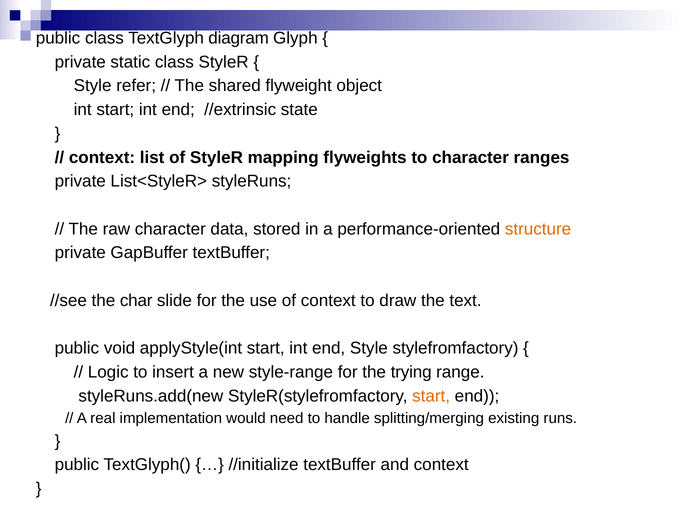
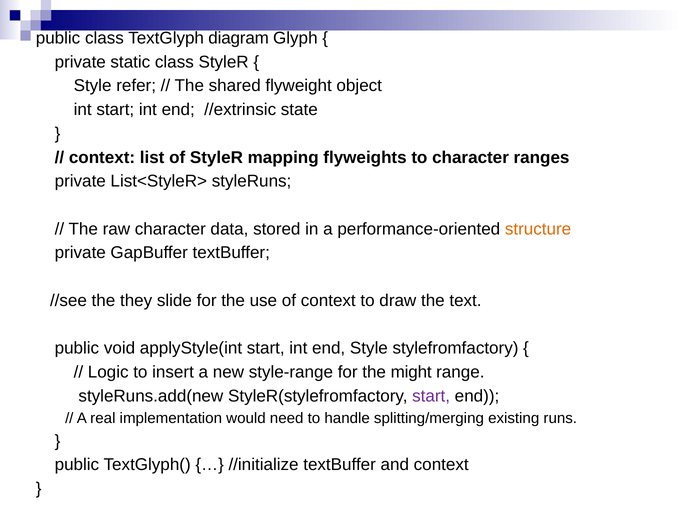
char: char -> they (136, 301)
trying: trying -> might (411, 372)
start colour: orange -> purple (431, 396)
